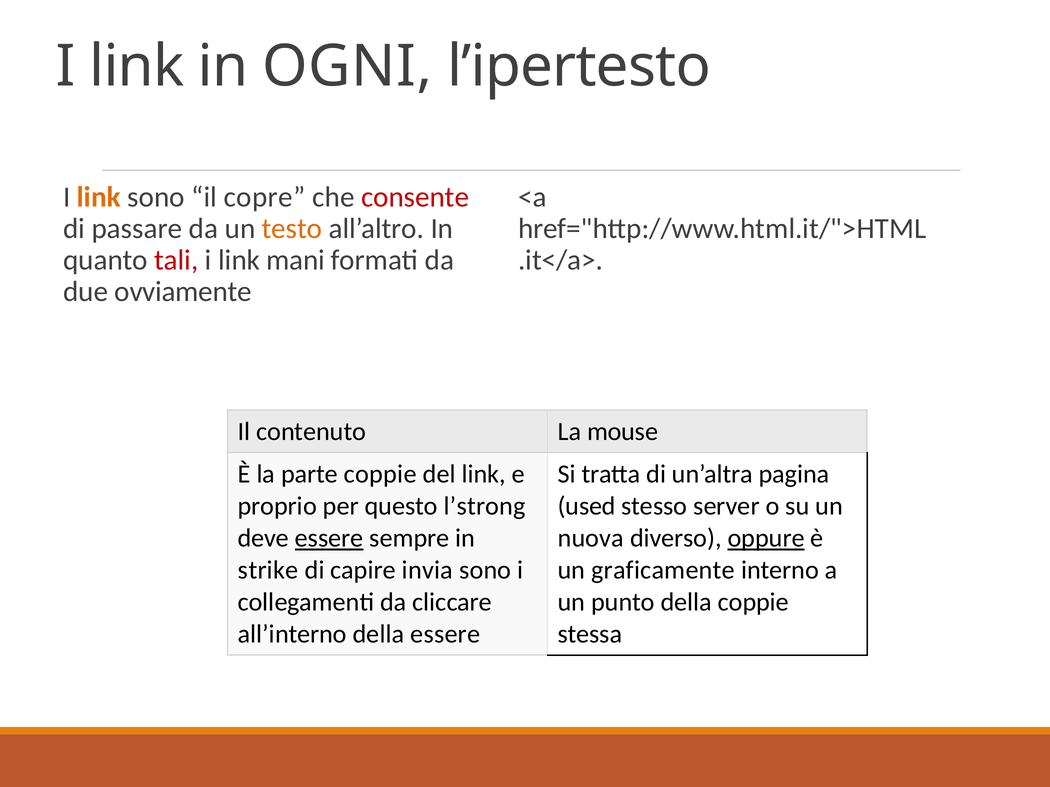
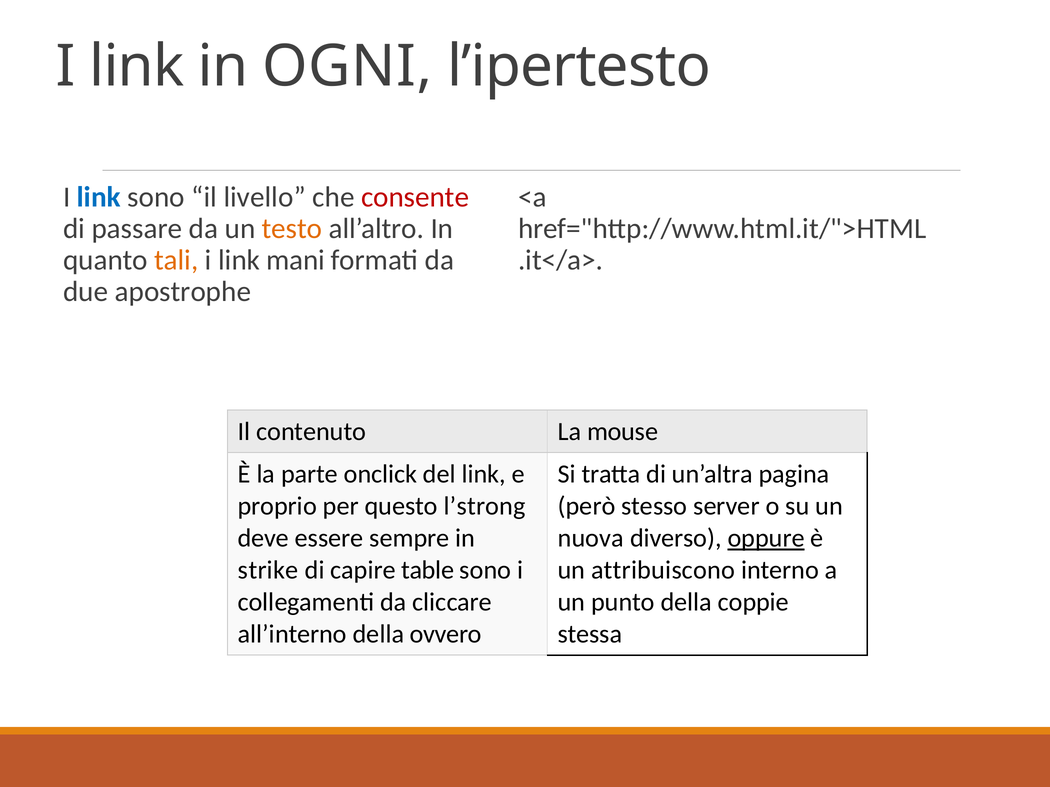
link colour: orange -> blue (99, 197)
copre: copre -> livello (265, 197)
tali colour: red -> orange (176, 260)
ovviamente: ovviamente -> apostrophe (183, 292)
parte coppie: coppie -> onclick (380, 474)
used: used -> però (587, 506)
essere underline: present -> none (329, 539)
invia: invia -> table (428, 571)
graficamente: graficamente -> attribuiscono (663, 571)
della essere: essere -> ovvero (446, 635)
